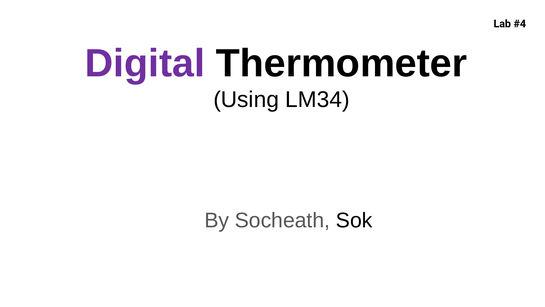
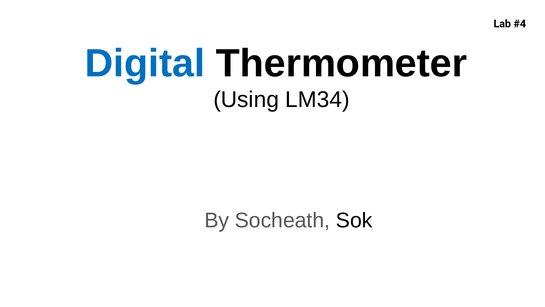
Digital colour: purple -> blue (145, 63)
